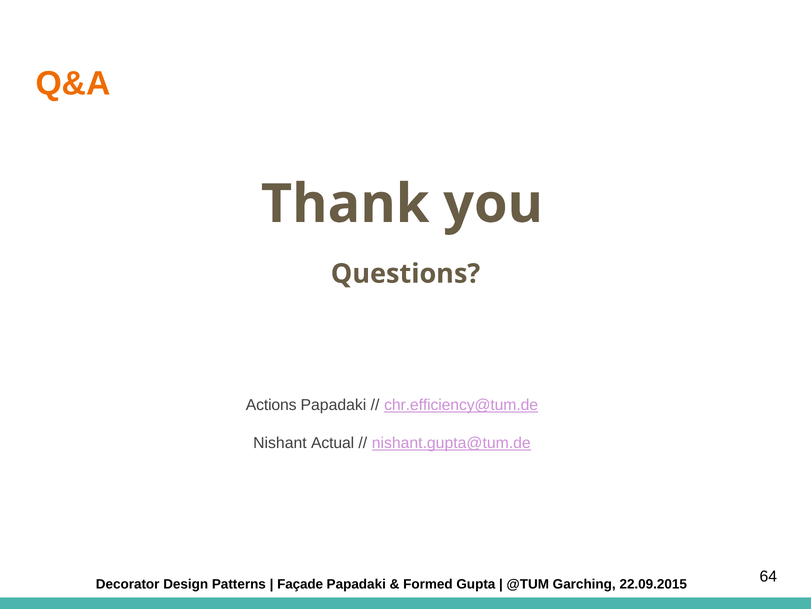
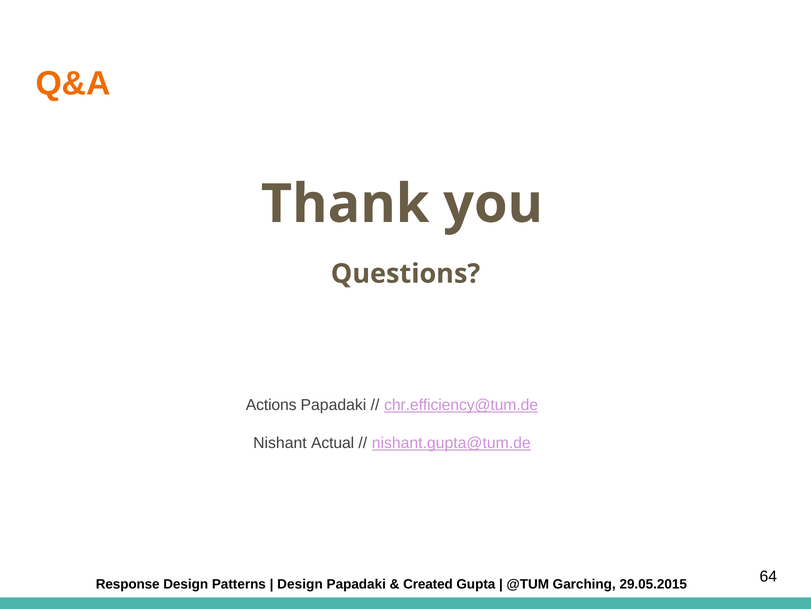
Decorator: Decorator -> Response (128, 584)
Façade: Façade -> Design (300, 584)
Formed: Formed -> Created (428, 584)
22.09.2015: 22.09.2015 -> 29.05.2015 (653, 584)
